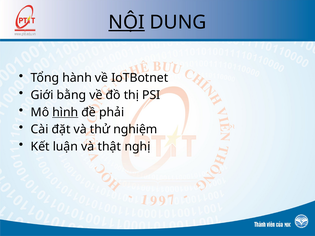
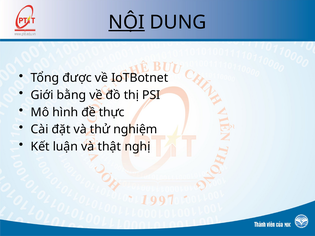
hành: hành -> được (77, 78)
hình underline: present -> none (65, 112)
phải: phải -> thực (112, 112)
